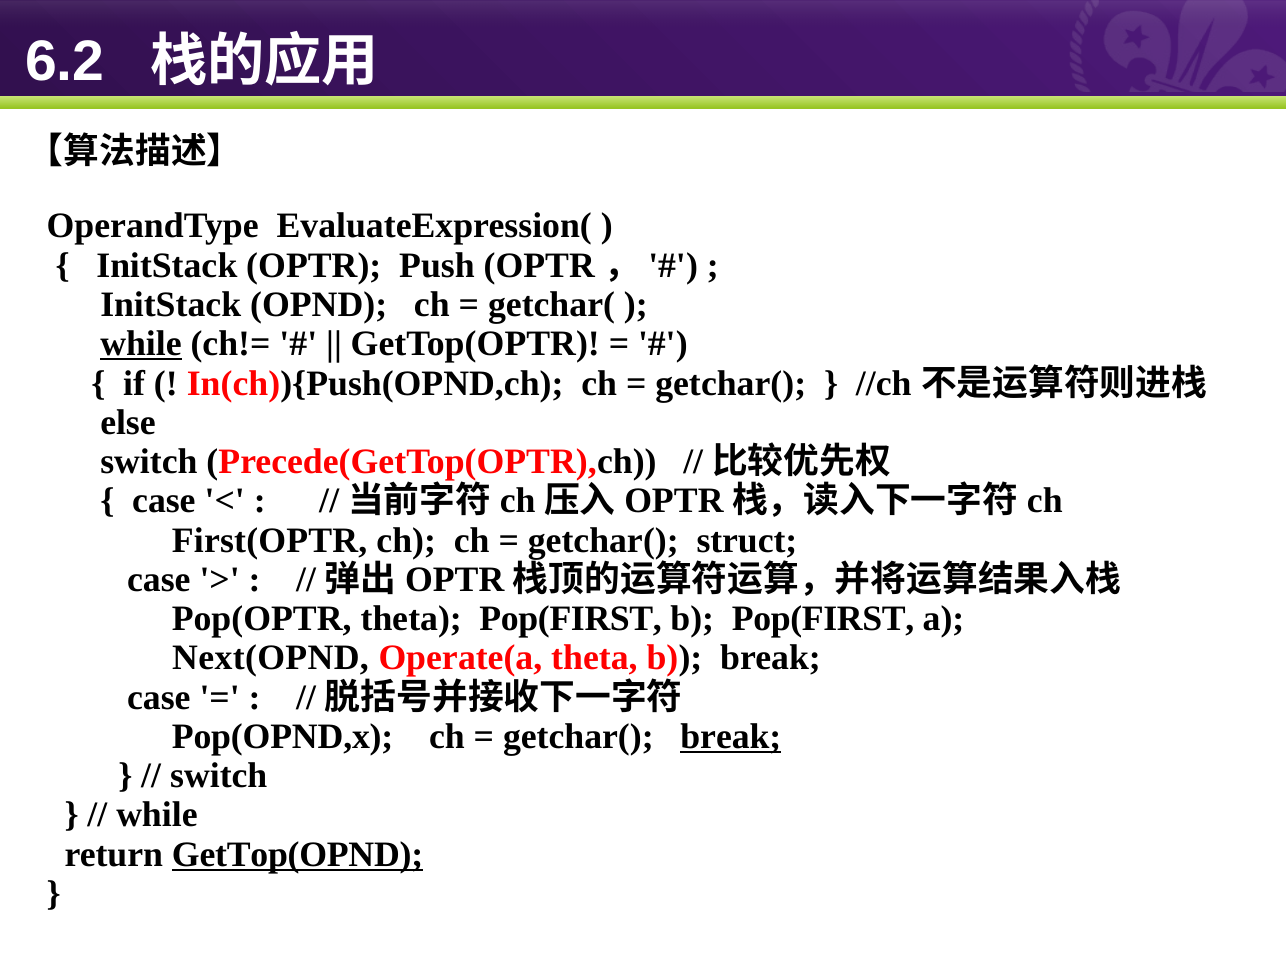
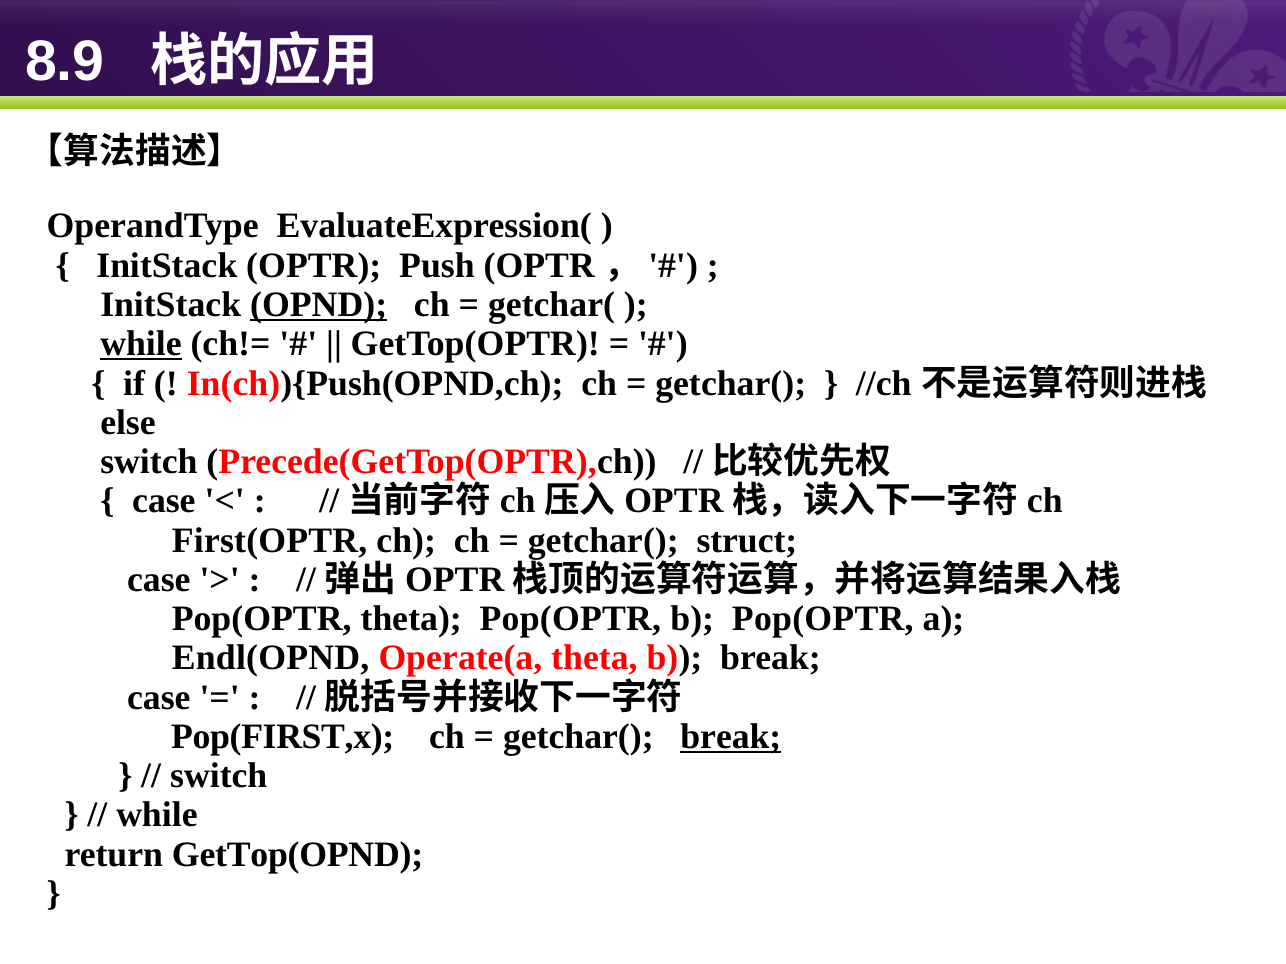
6.2: 6.2 -> 8.9 (65, 62)
OPND underline: none -> present (319, 305)
theta Pop(FIRST: Pop(FIRST -> Pop(OPTR (570, 619)
b Pop(FIRST: Pop(FIRST -> Pop(OPTR (823, 619)
Next(OPND: Next(OPND -> Endl(OPND (271, 658)
Pop(OPND,x: Pop(OPND,x -> Pop(FIRST,x (283, 737)
GetTop(OPND underline: present -> none (298, 855)
